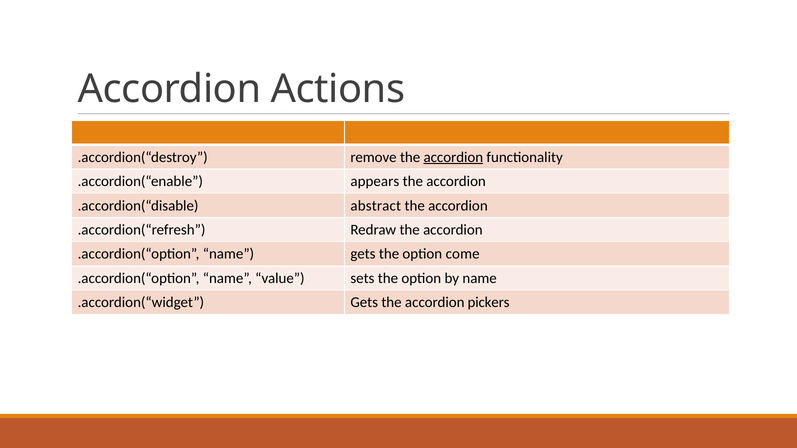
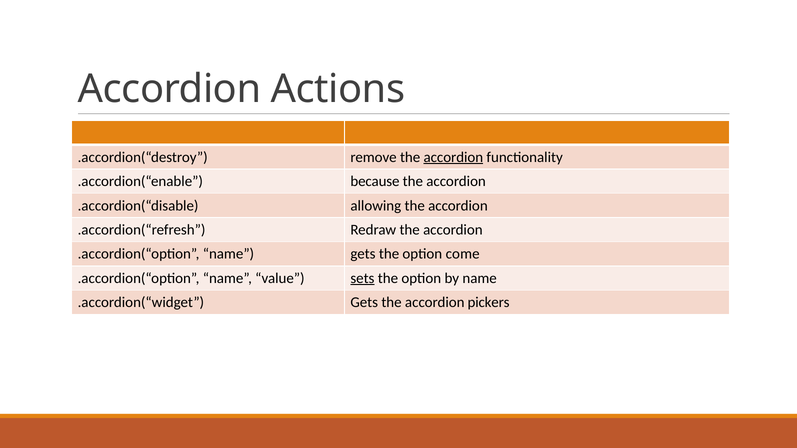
appears: appears -> because (375, 181)
abstract: abstract -> allowing (376, 206)
sets underline: none -> present (362, 278)
